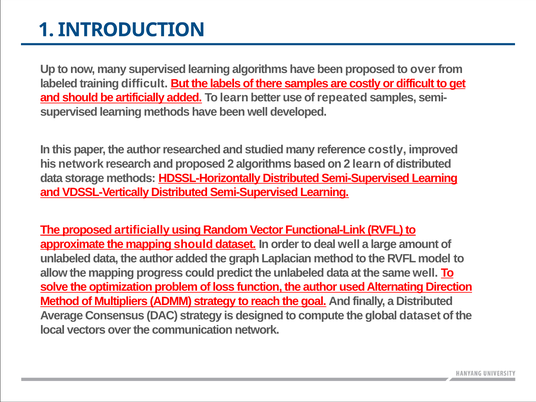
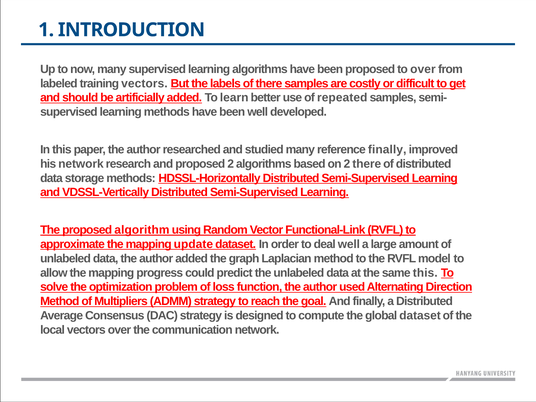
training difficult: difficult -> vectors (144, 83)
reference costly: costly -> finally (387, 150)
2 learn: learn -> there (367, 164)
proposed artificially: artificially -> algorithm (142, 230)
mapping should: should -> update (193, 244)
same well: well -> this (425, 273)
